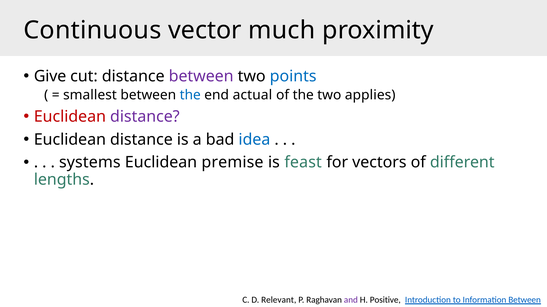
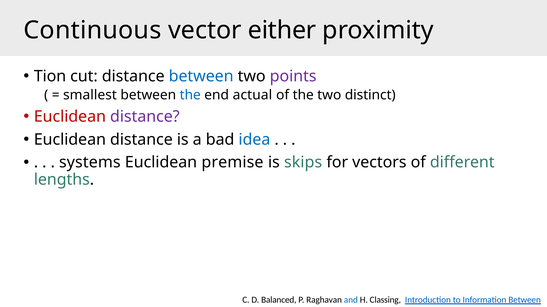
much: much -> either (282, 30)
Give: Give -> Tion (50, 76)
between colour: purple -> blue (201, 76)
points colour: blue -> purple (293, 76)
applies: applies -> distinct (370, 95)
feast: feast -> skips (303, 163)
Relevant: Relevant -> Balanced (279, 301)
and colour: purple -> blue (351, 301)
Positive: Positive -> Classing (385, 301)
